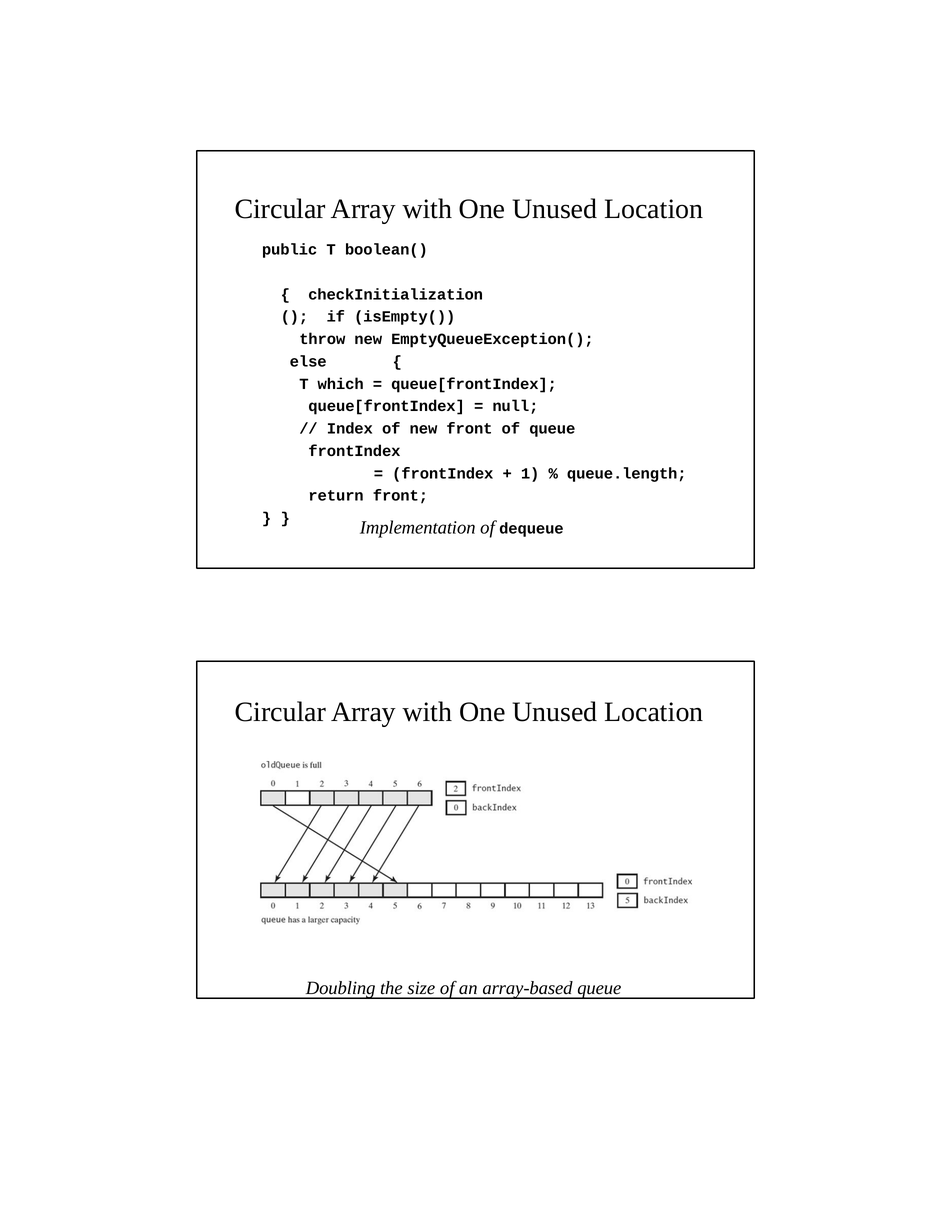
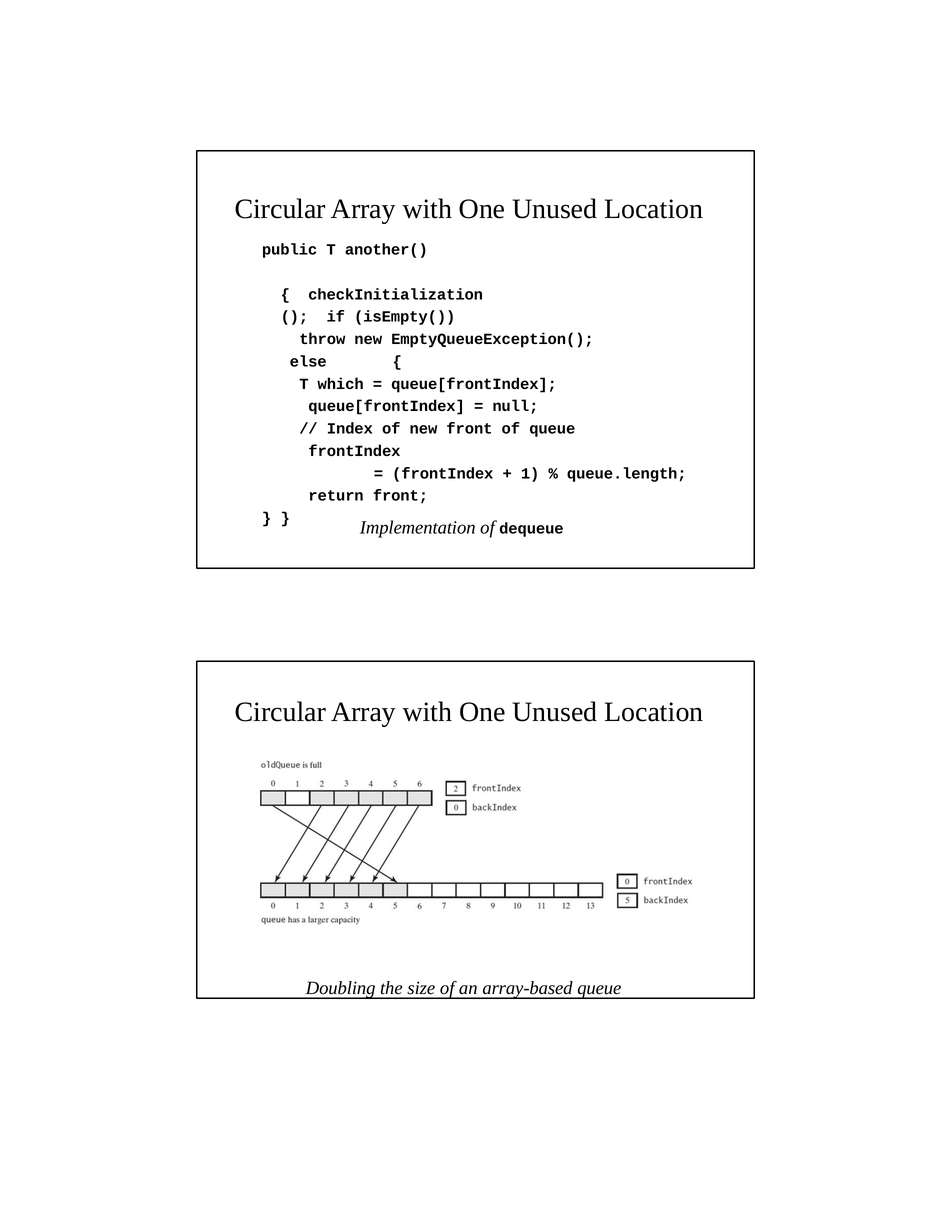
boolean(: boolean( -> another( (386, 250)
